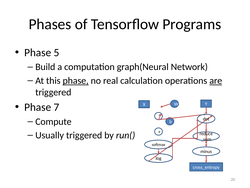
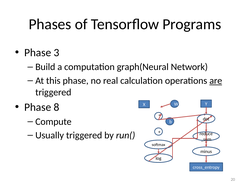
5: 5 -> 3 (56, 52)
phase underline: present -> none (76, 80)
7: 7 -> 8 (56, 107)
